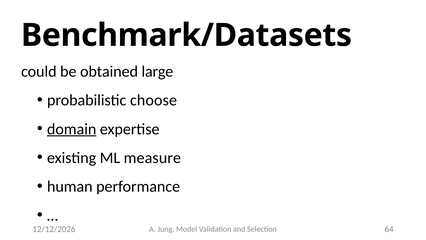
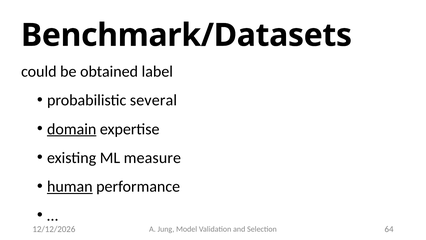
large: large -> label (157, 71)
choose: choose -> several (153, 100)
human underline: none -> present (70, 186)
